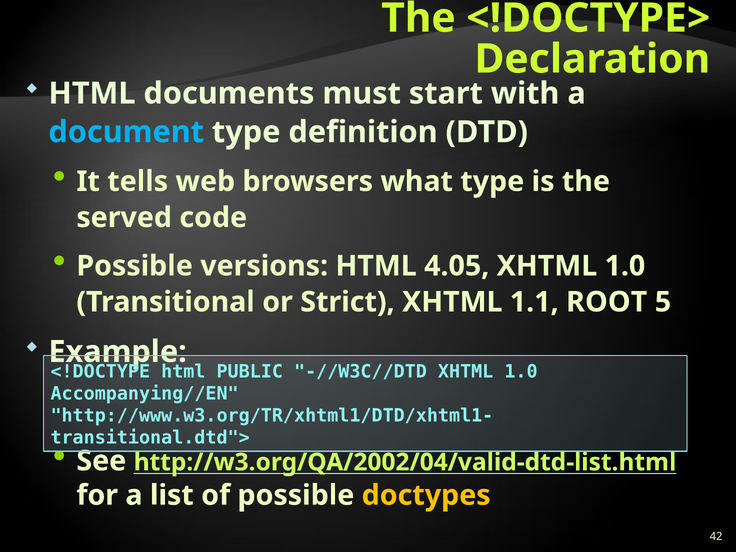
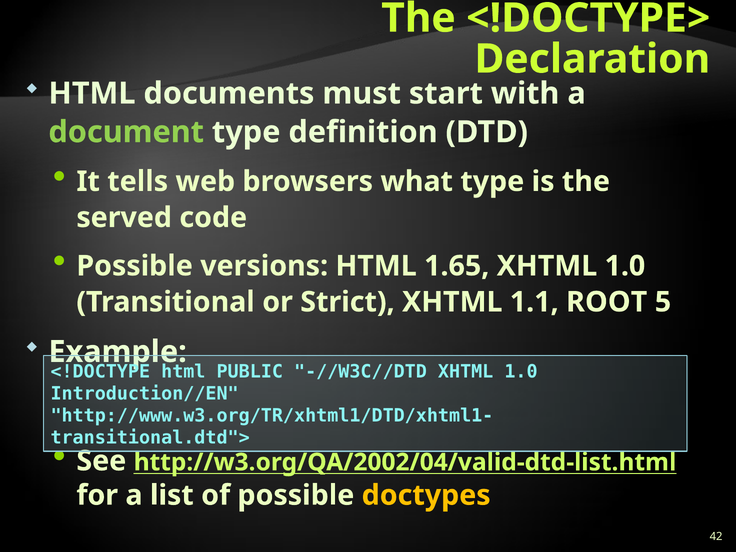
document colour: light blue -> light green (126, 132)
4.05: 4.05 -> 1.65 (457, 266)
Accompanying//EN: Accompanying//EN -> Introduction//EN (145, 394)
